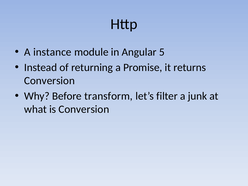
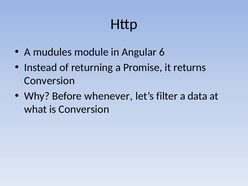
instance: instance -> mudules (52, 52)
5: 5 -> 6 (162, 52)
transform: transform -> whenever (109, 96)
junk: junk -> data (198, 96)
